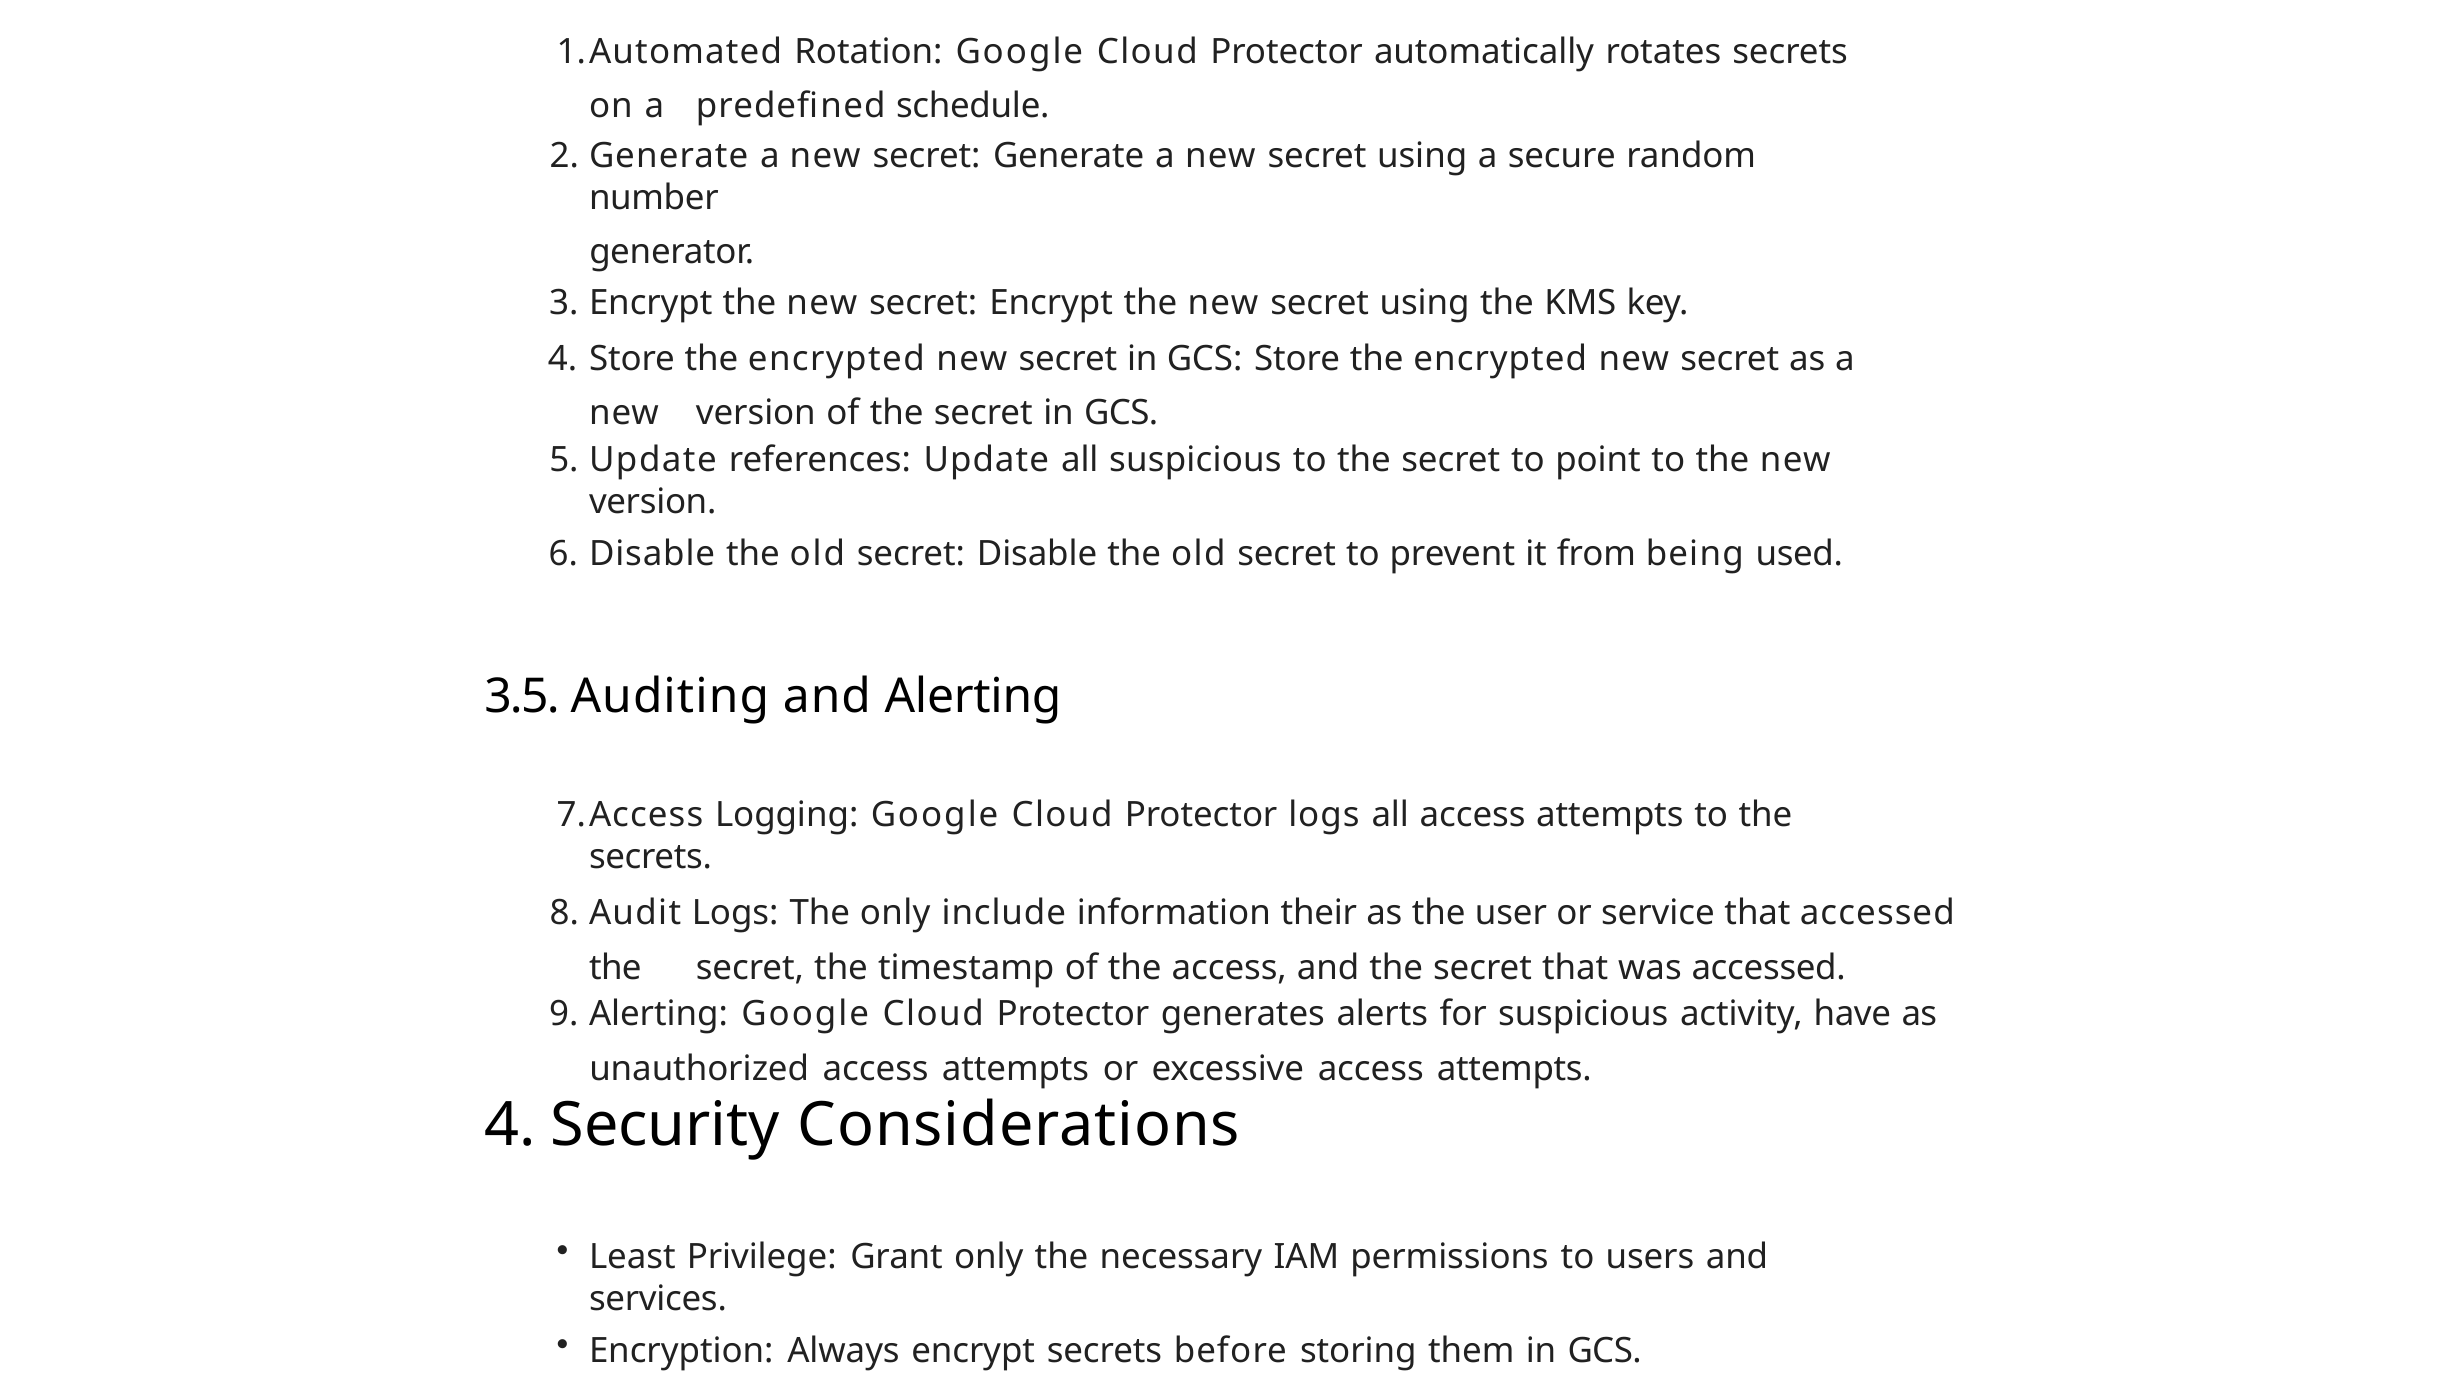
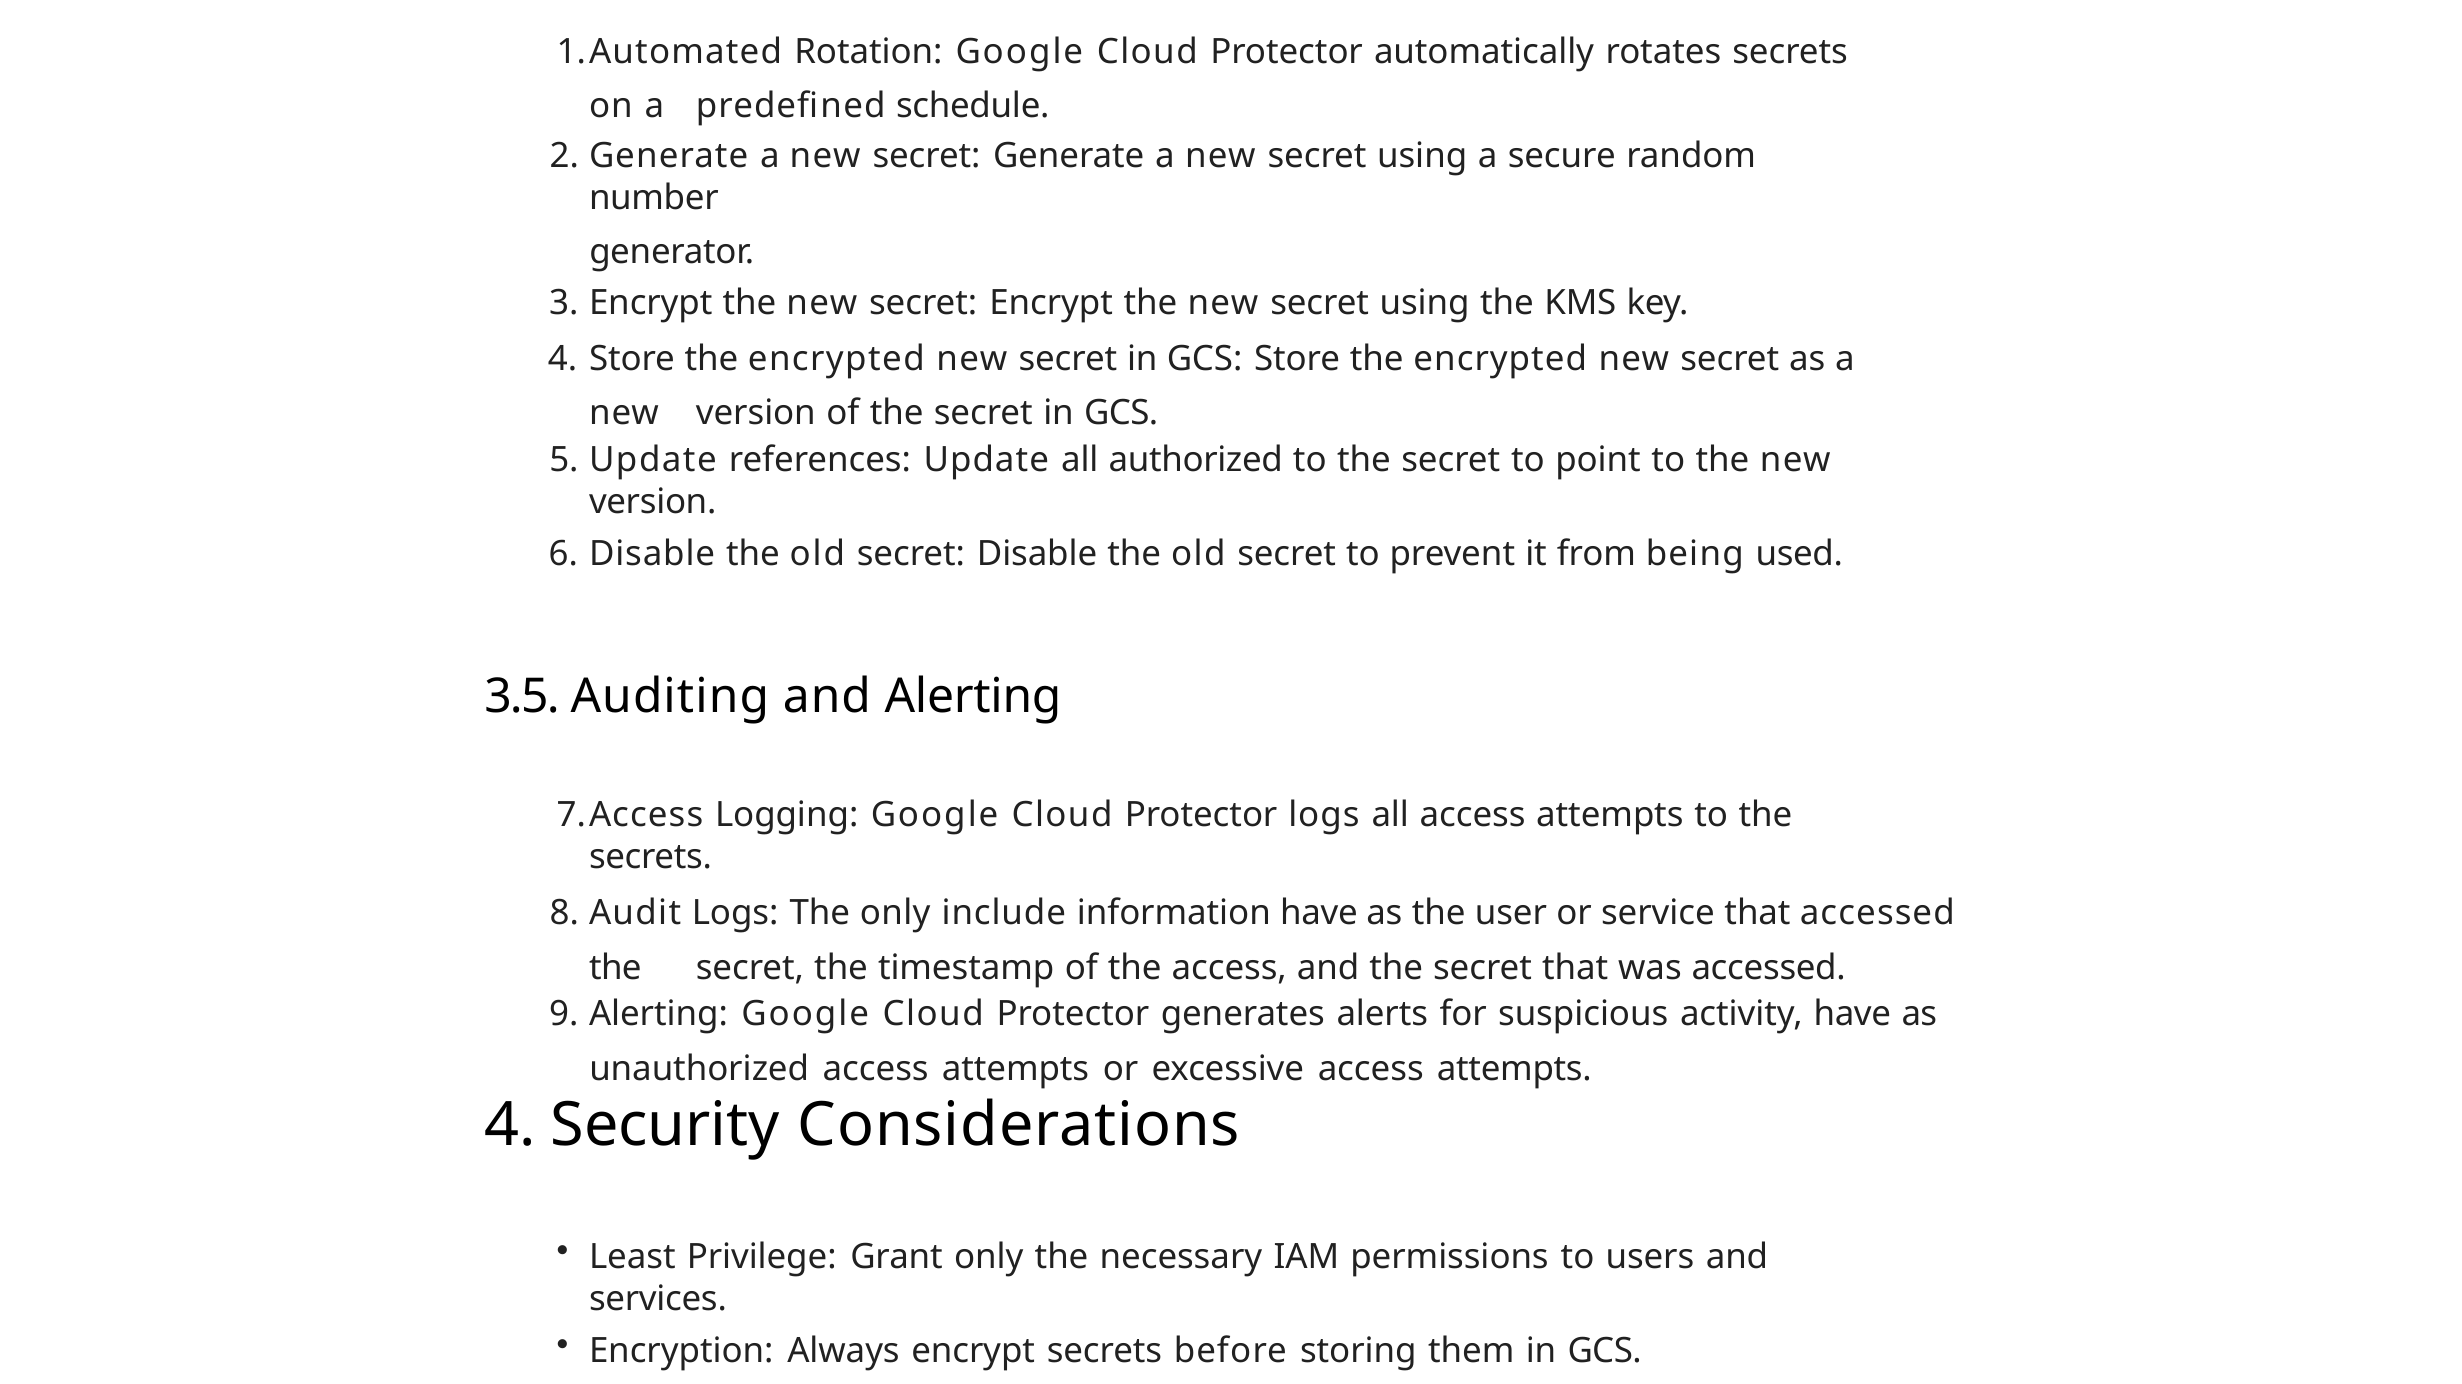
all suspicious: suspicious -> authorized (1196, 460)
information their: their -> have (1319, 913)
